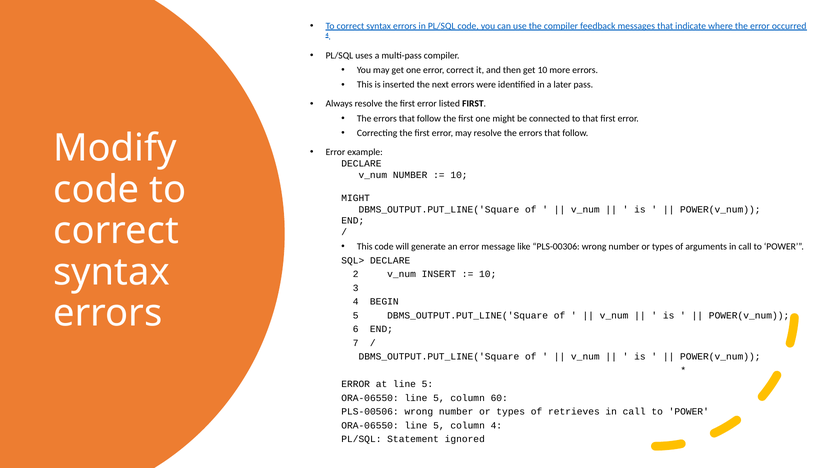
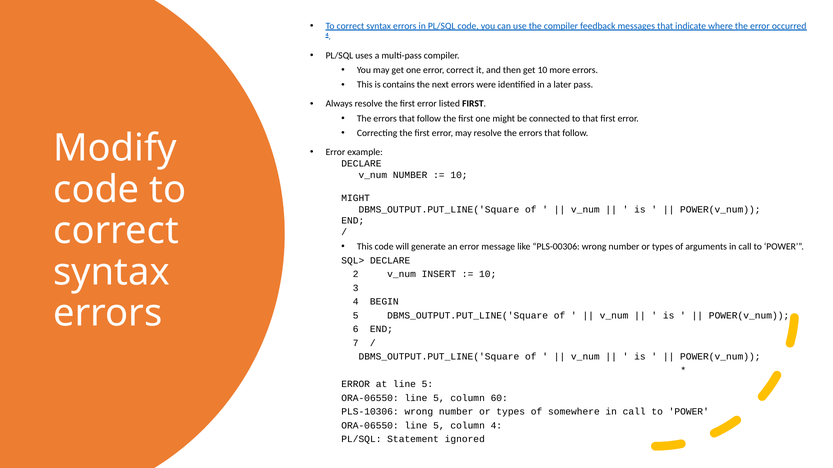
inserted: inserted -> contains (399, 85)
PLS-00506: PLS-00506 -> PLS-10306 (370, 412)
retrieves: retrieves -> somewhere (574, 412)
